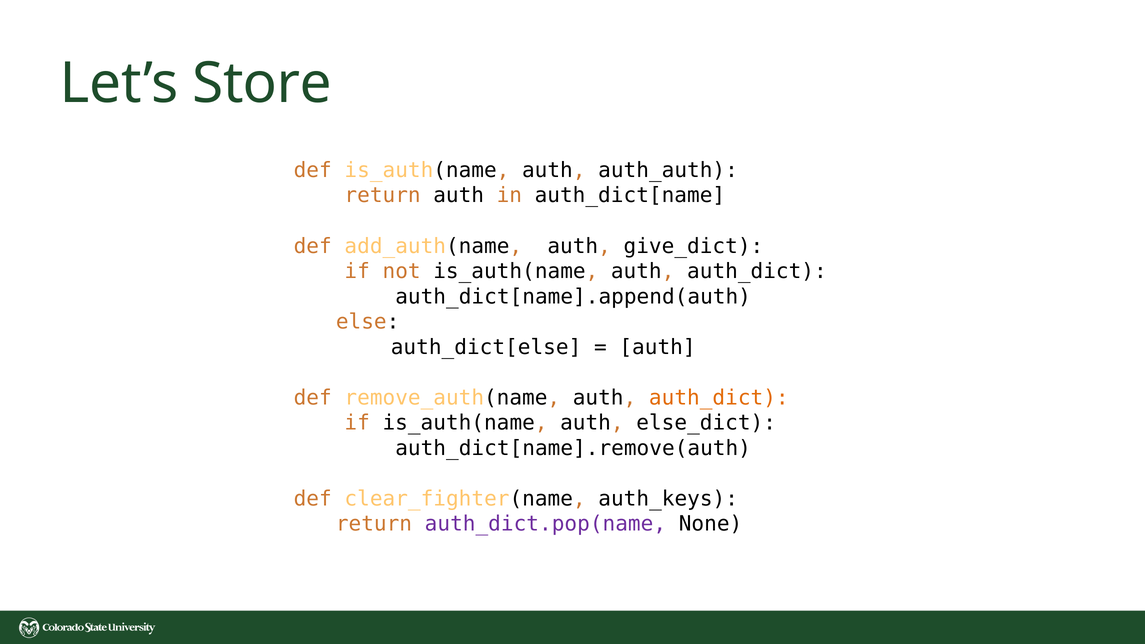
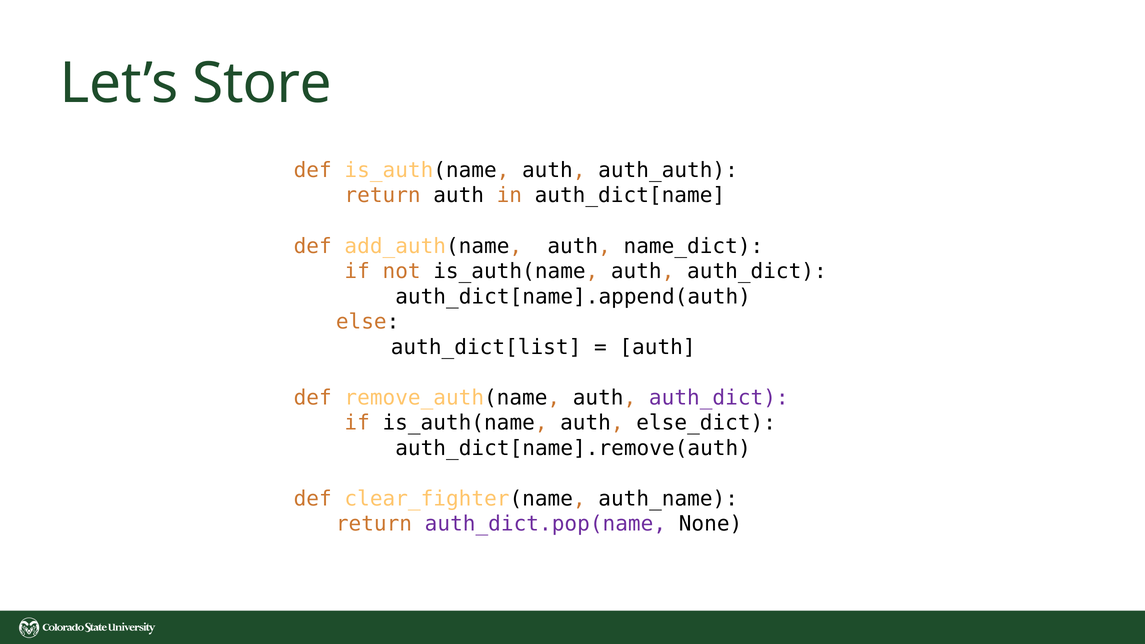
give_dict: give_dict -> name_dict (693, 246)
auth_dict[else: auth_dict[else -> auth_dict[list (486, 347)
auth_dict colour: orange -> purple (719, 398)
auth_keys: auth_keys -> auth_name (668, 499)
